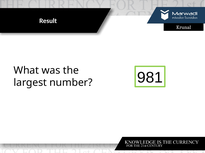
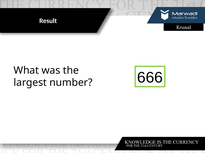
981: 981 -> 666 (150, 78)
